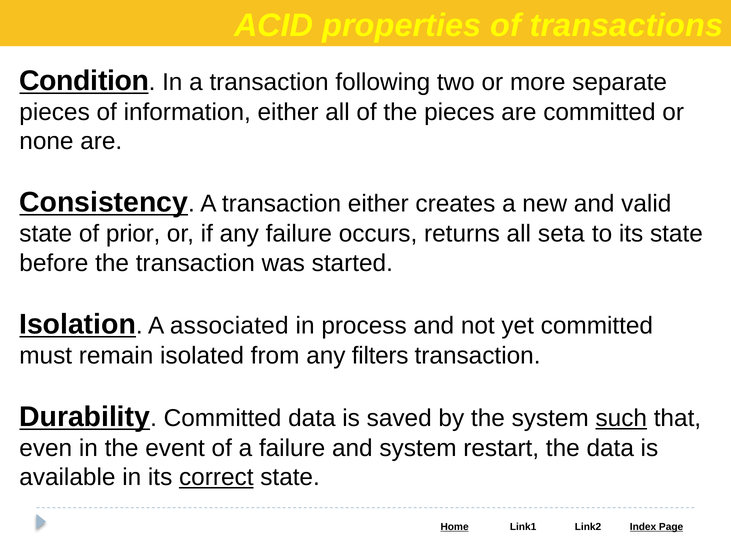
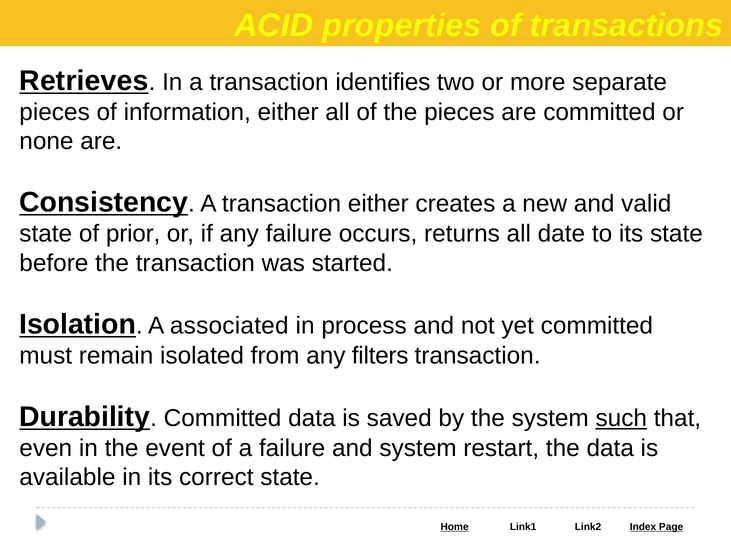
Condition: Condition -> Retrieves (84, 81)
following: following -> identifies (383, 82)
seta: seta -> date (561, 234)
correct underline: present -> none (216, 478)
